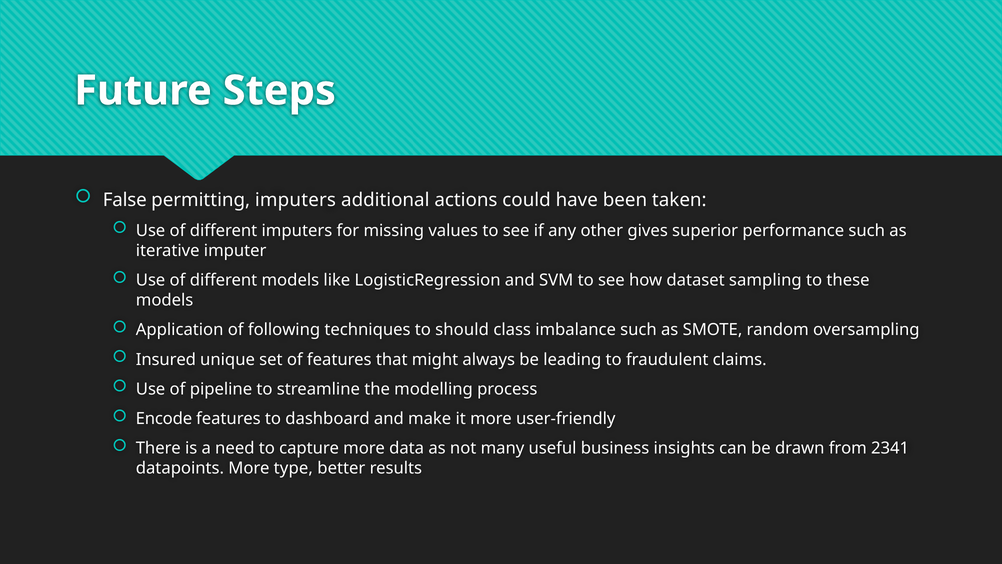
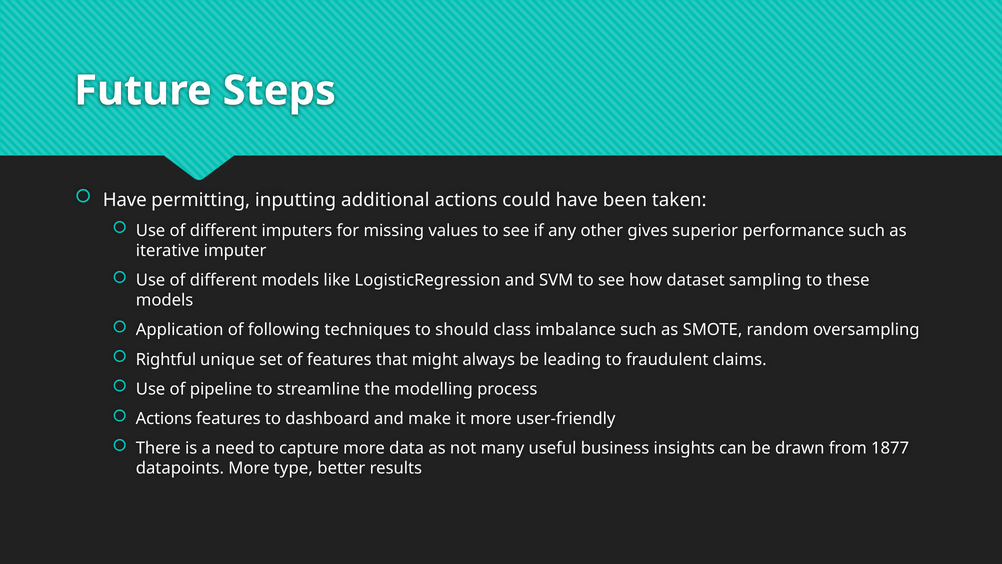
False: False -> Have (125, 200)
permitting imputers: imputers -> inputting (296, 200)
Insured: Insured -> Rightful (166, 359)
Encode: Encode -> Actions (164, 418)
2341: 2341 -> 1877 (890, 448)
